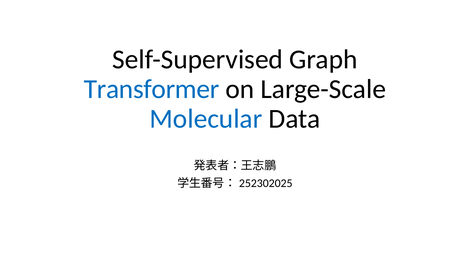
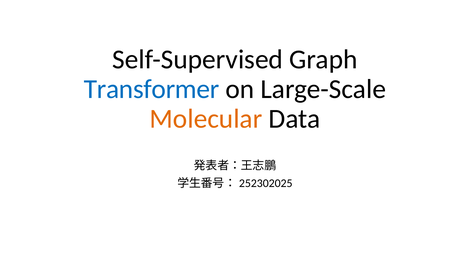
Molecular colour: blue -> orange (206, 119)
